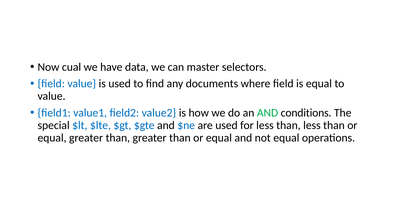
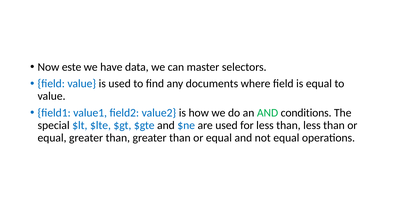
cual: cual -> este (72, 67)
